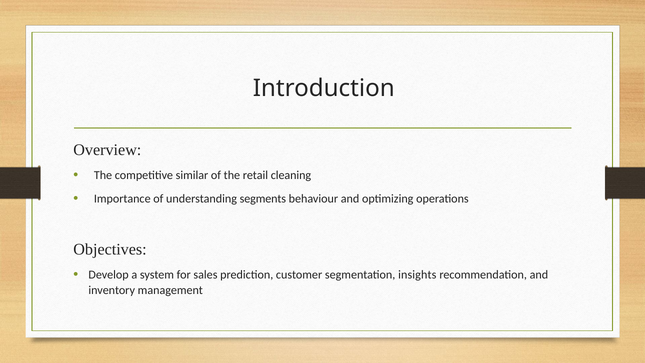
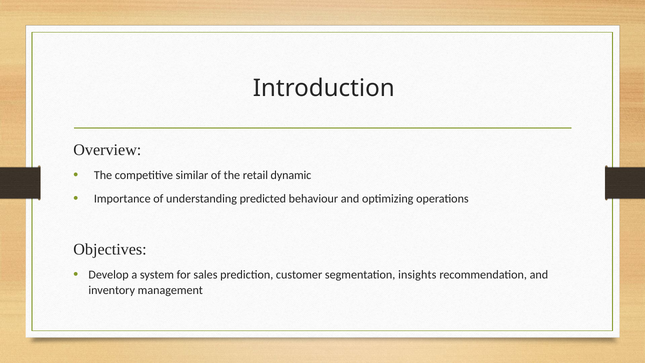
cleaning: cleaning -> dynamic (291, 175)
segments: segments -> predicted (263, 199)
